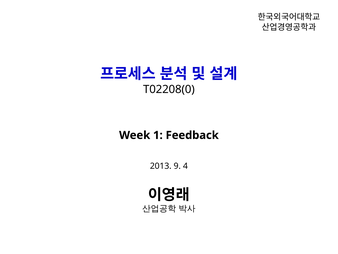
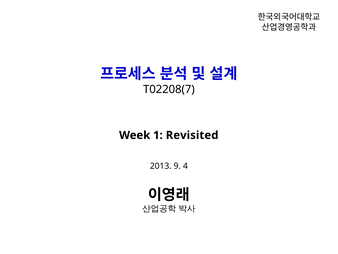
T02208(0: T02208(0 -> T02208(7 (169, 89)
Feedback: Feedback -> Revisited (192, 135)
